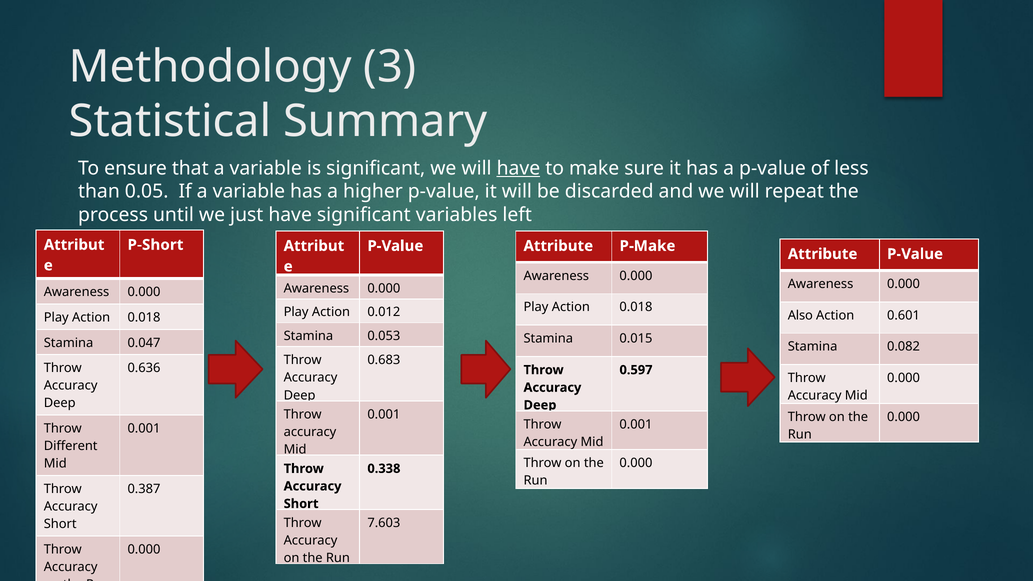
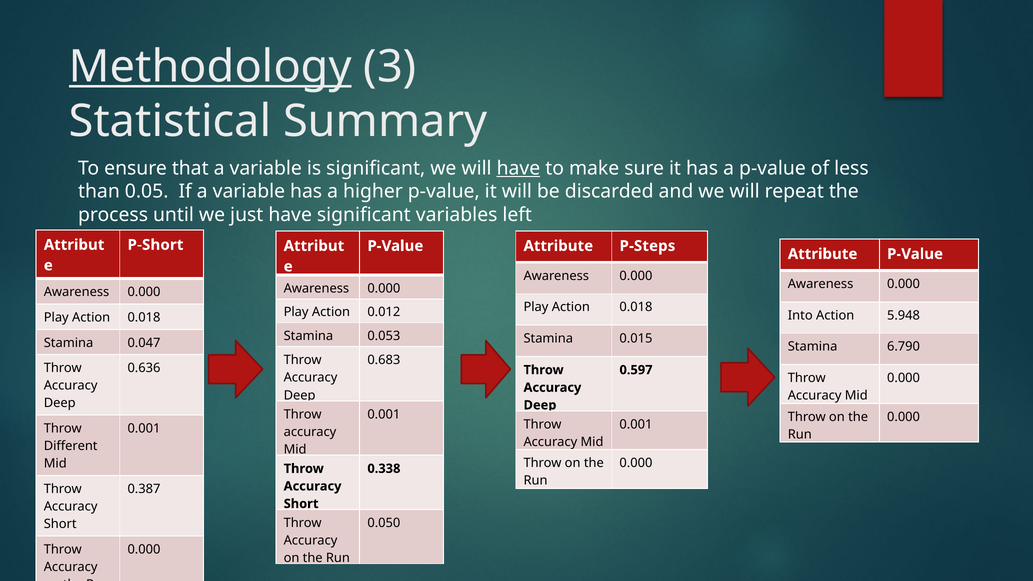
Methodology underline: none -> present (210, 67)
P-Make: P-Make -> P-Steps (647, 246)
Also: Also -> Into (800, 315)
0.601: 0.601 -> 5.948 (904, 315)
0.082: 0.082 -> 6.790 (904, 347)
7.603: 7.603 -> 0.050 (384, 523)
